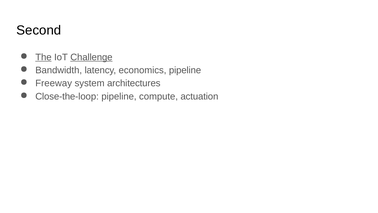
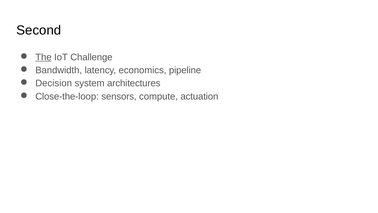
Challenge underline: present -> none (91, 57)
Freeway: Freeway -> Decision (54, 83)
Close-the-loop pipeline: pipeline -> sensors (119, 96)
